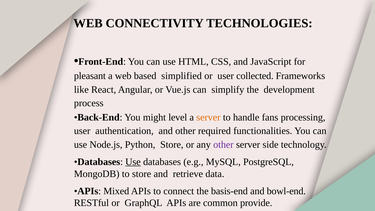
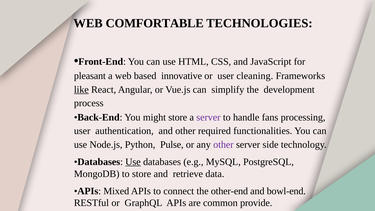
CONNECTIVITY: CONNECTIVITY -> COMFORTABLE (155, 23)
simplified: simplified -> innovative (182, 76)
collected: collected -> cleaning (255, 76)
like underline: none -> present (81, 89)
might level: level -> store (178, 117)
server colour: orange -> purple (208, 117)
Python Store: Store -> Pulse (172, 145)
basis-end: basis-end -> other-end (229, 191)
